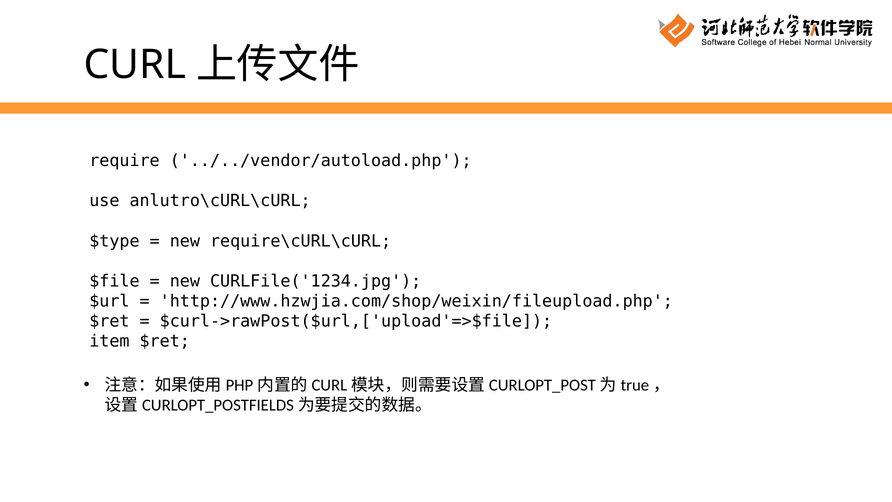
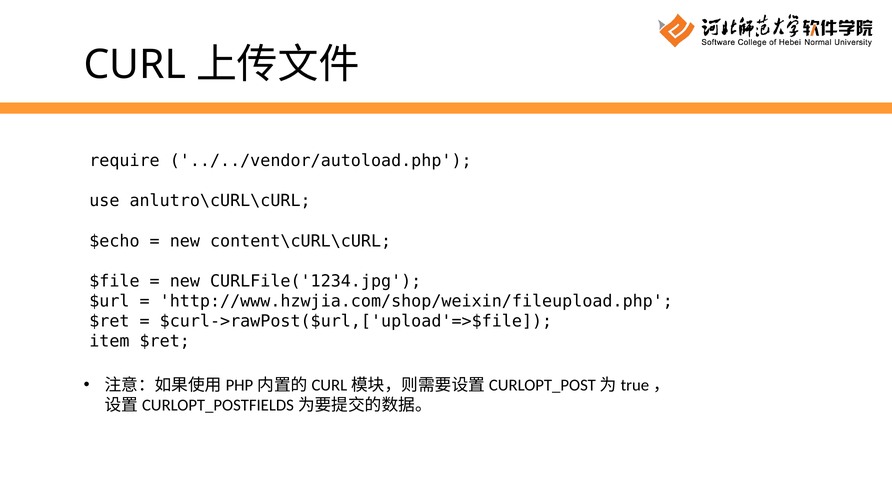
$type: $type -> $echo (114, 241)
require\cURL\cURL: require\cURL\cURL -> content\cURL\cURL (301, 241)
